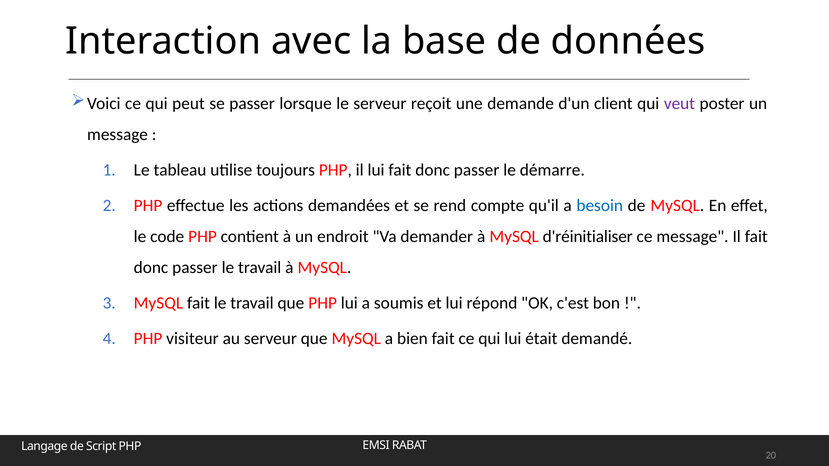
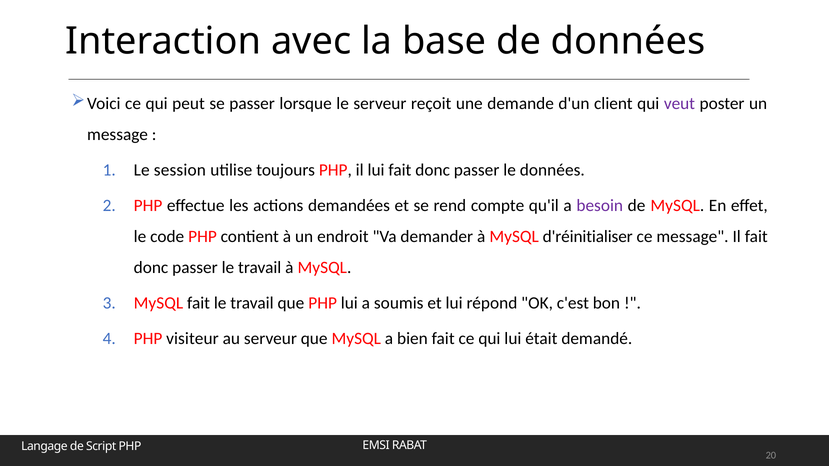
tableau: tableau -> session (180, 170)
le démarre: démarre -> données (552, 170)
besoin colour: blue -> purple (600, 205)
